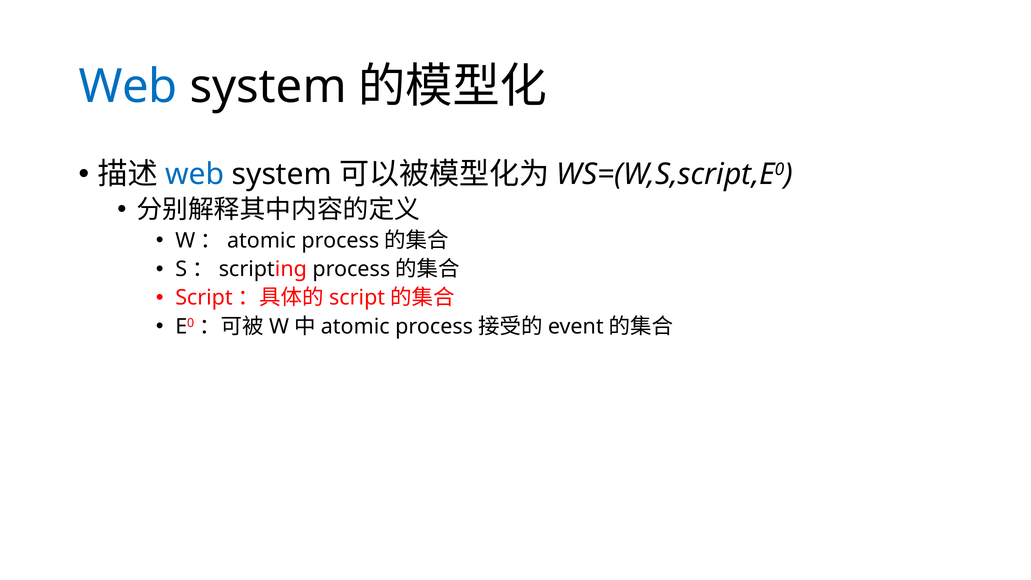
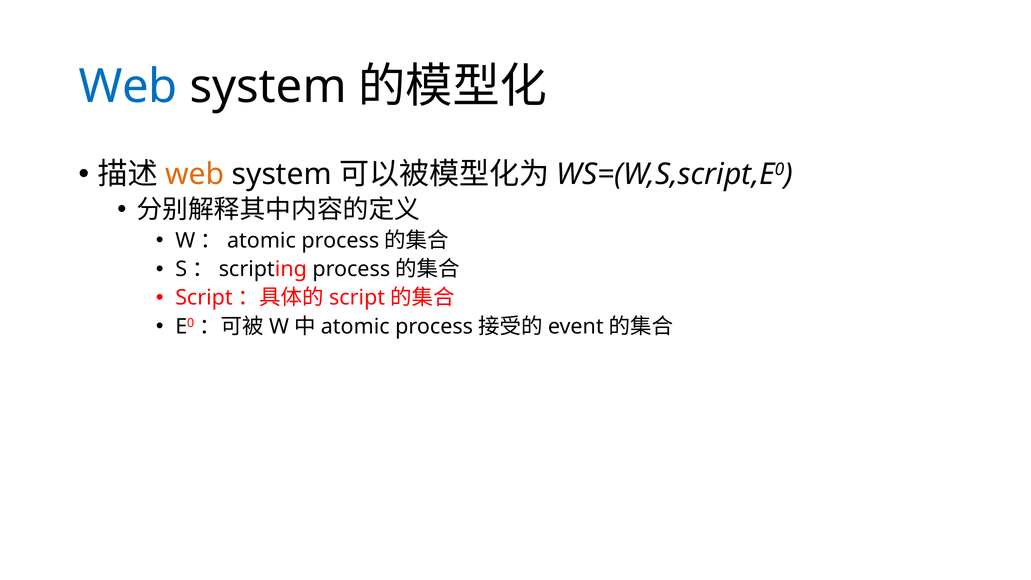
web colour: blue -> orange (195, 174)
